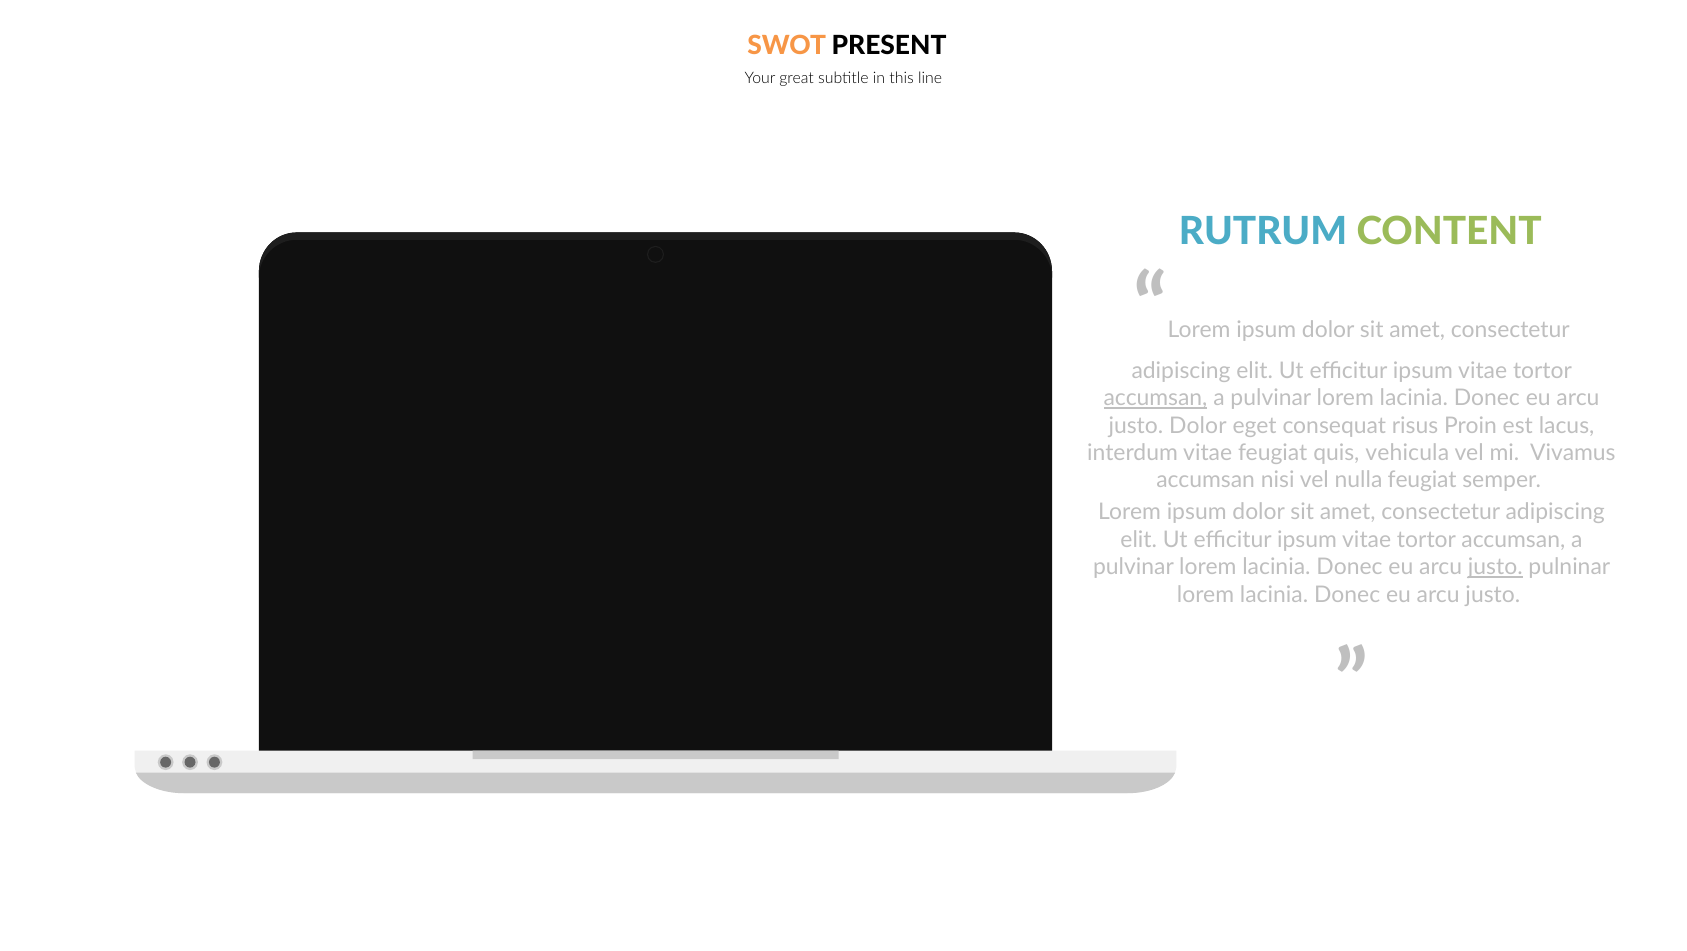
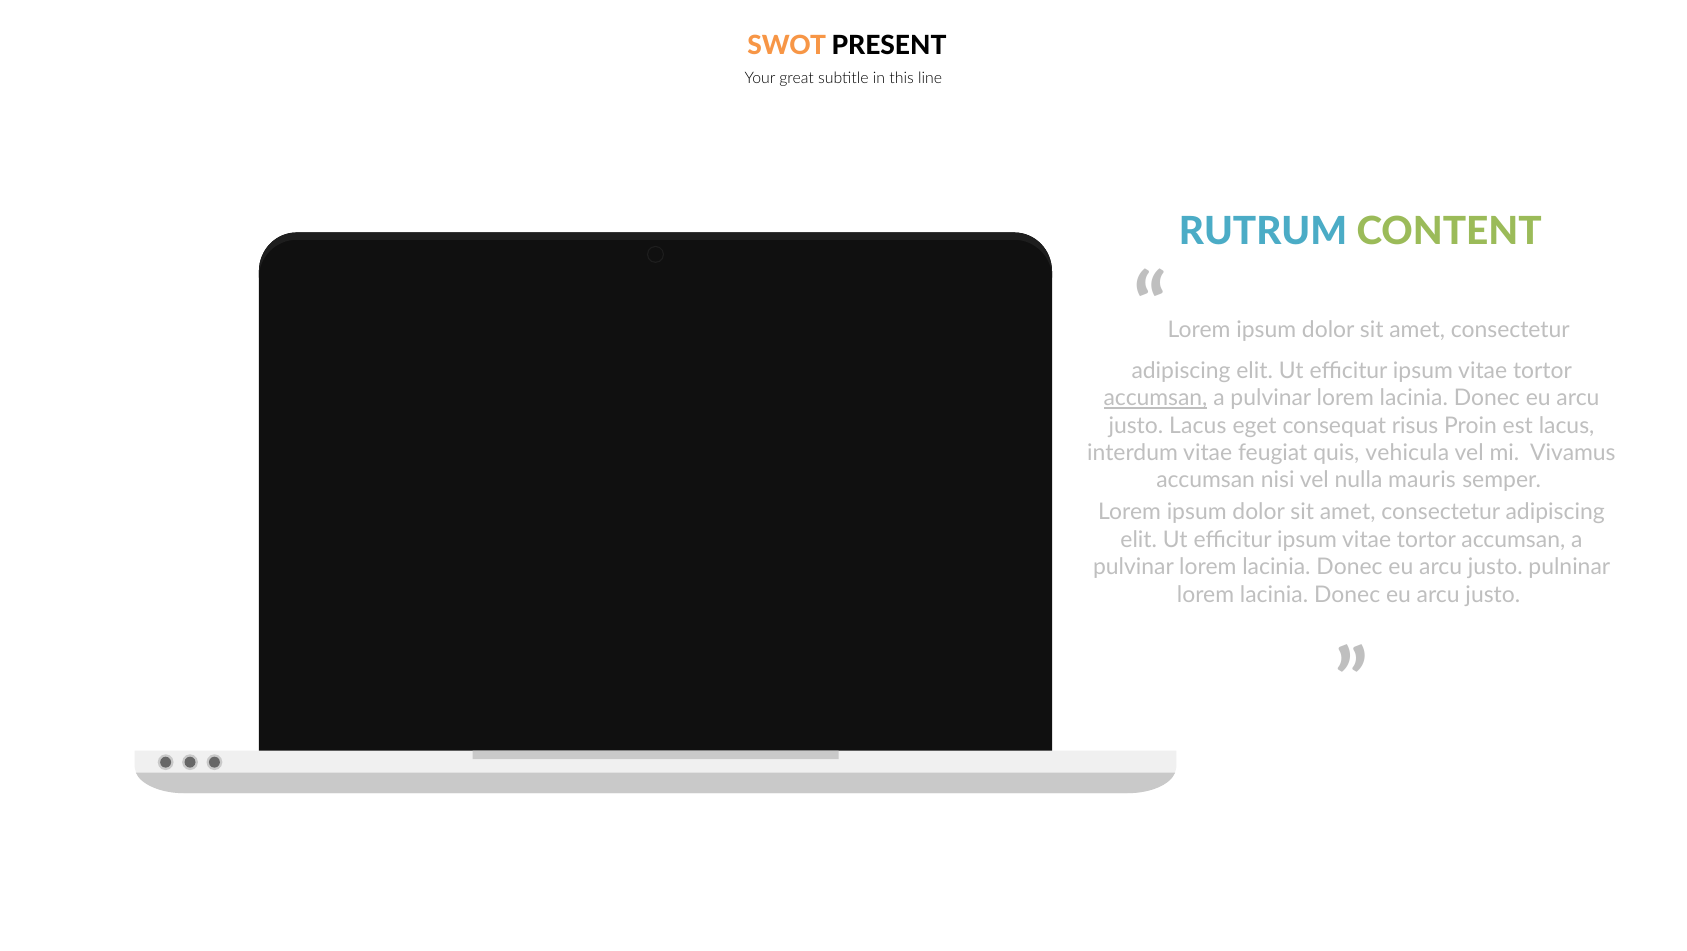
justo Dolor: Dolor -> Lacus (1198, 426)
nulla feugiat: feugiat -> mauris (1422, 481)
justo underline: present -> none (1495, 568)
